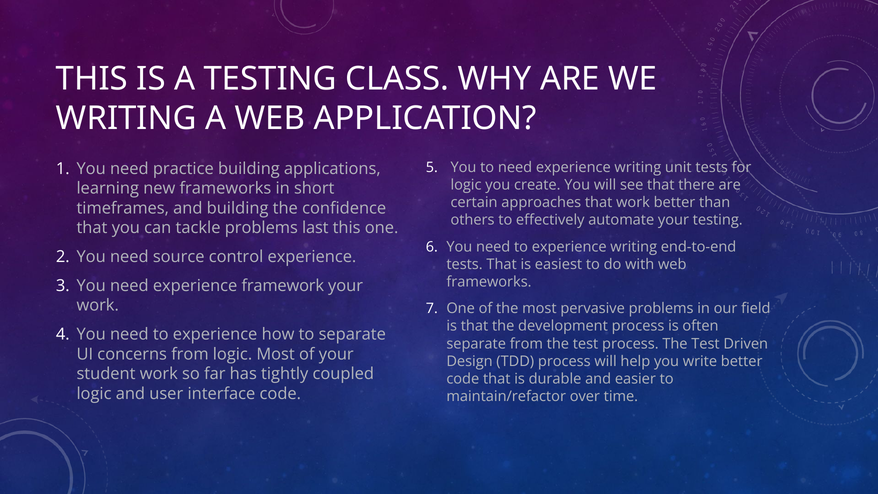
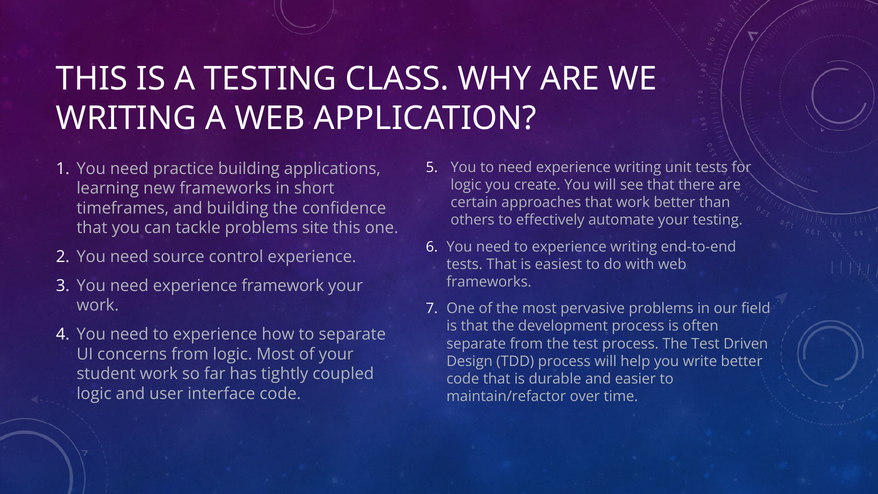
last: last -> site (315, 228)
